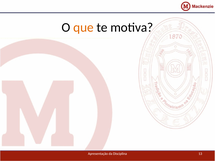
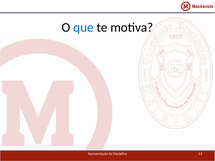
que colour: orange -> blue (83, 27)
